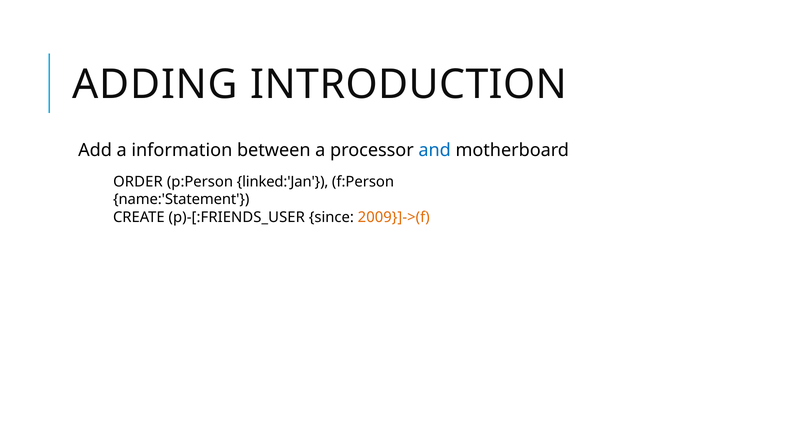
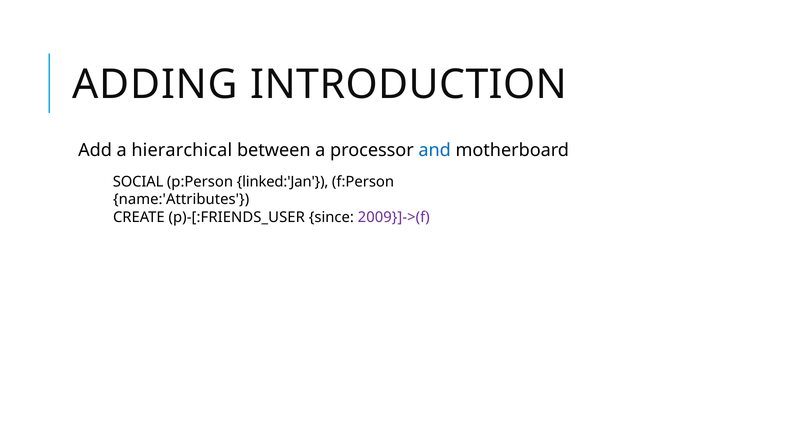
information: information -> hierarchical (182, 150)
ORDER: ORDER -> SOCIAL (138, 182)
name:'Statement: name:'Statement -> name:'Attributes (181, 199)
2009}]->(f colour: orange -> purple (394, 217)
